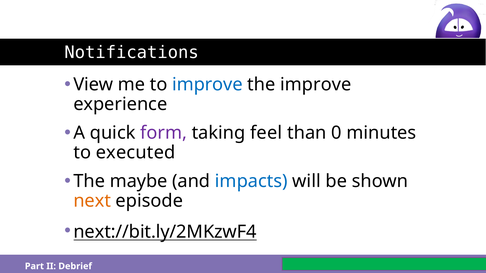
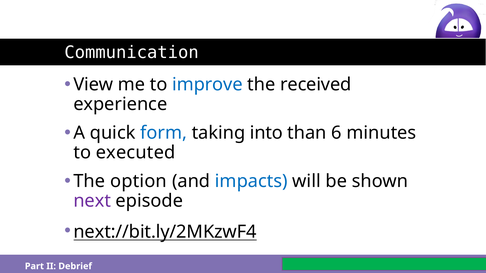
Notifications: Notifications -> Communication (132, 53)
the improve: improve -> received (316, 84)
form colour: purple -> blue (164, 133)
feel: feel -> into (266, 133)
0: 0 -> 6 (337, 133)
maybe: maybe -> option (139, 181)
next colour: orange -> purple (92, 201)
